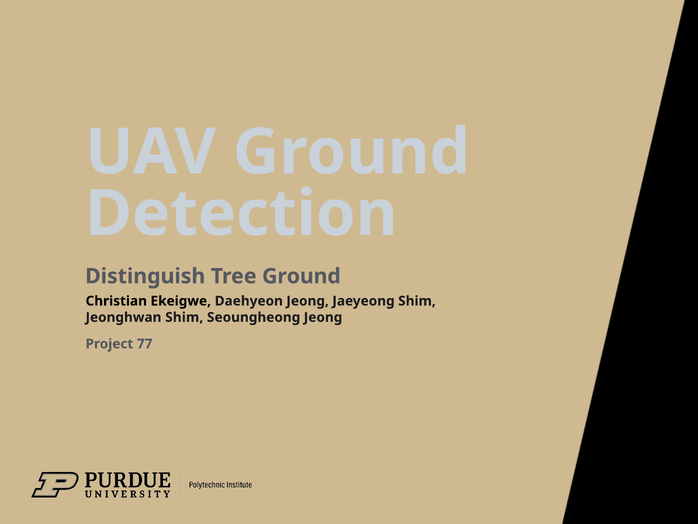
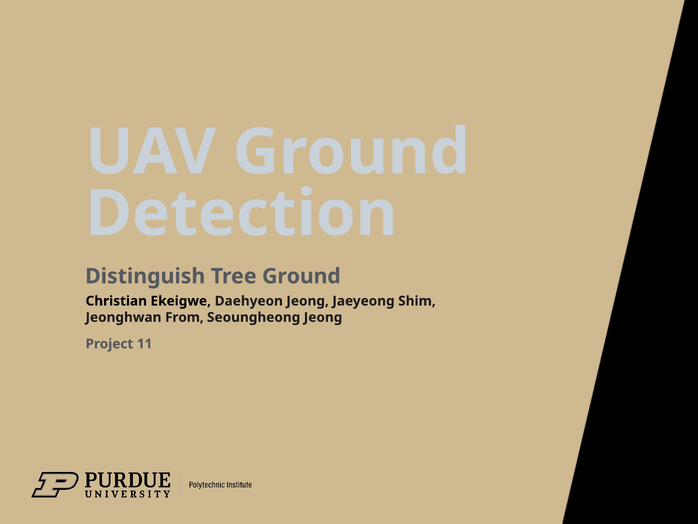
Jeonghwan Shim: Shim -> From (184, 317)
77: 77 -> 11 (145, 344)
